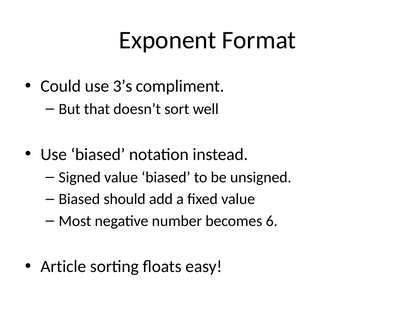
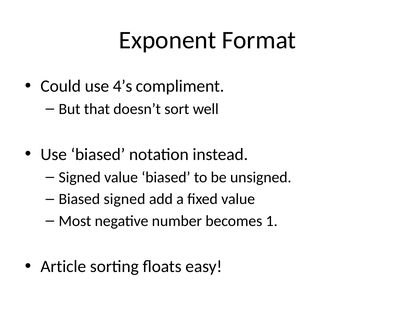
3’s: 3’s -> 4’s (123, 86)
Biased should: should -> signed (124, 199)
6: 6 -> 1 (272, 221)
